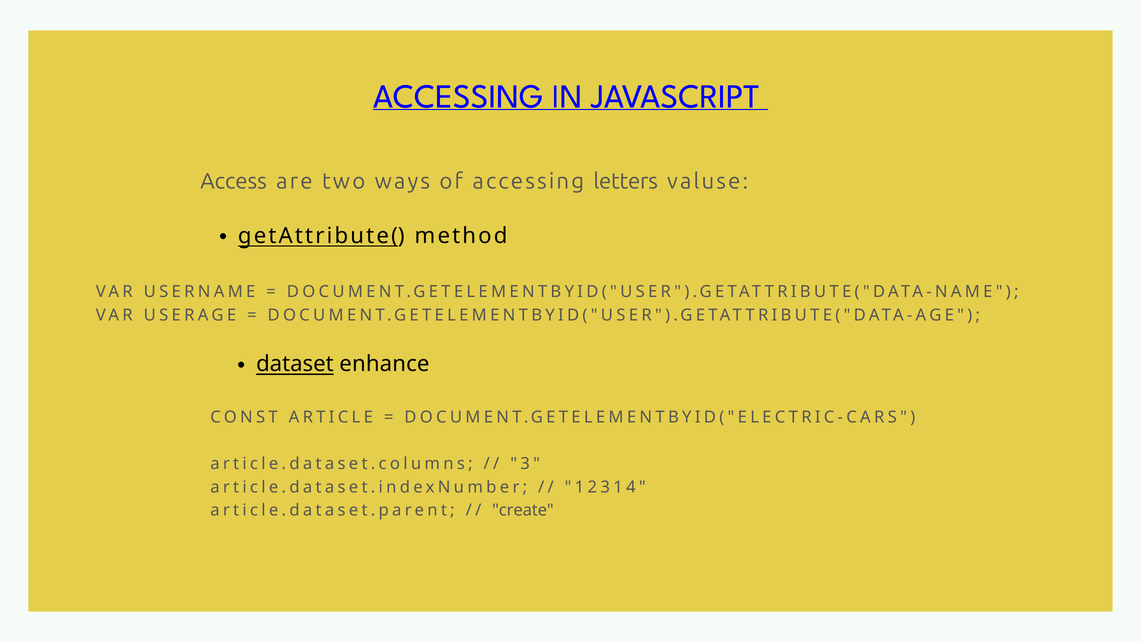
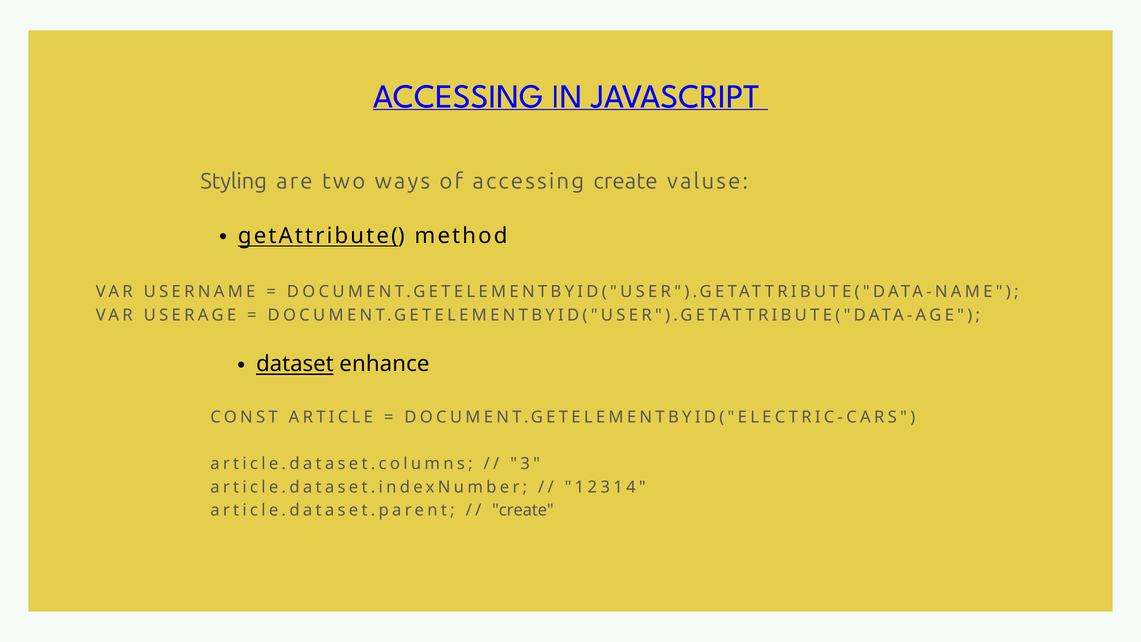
Access: Access -> Styling (234, 181)
accessing letters: letters -> create (625, 181)
